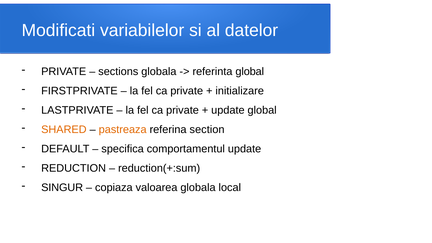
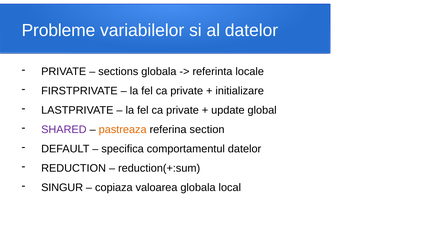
Modificati: Modificati -> Probleme (58, 31)
referinta global: global -> locale (250, 72)
SHARED colour: orange -> purple (64, 130)
comportamentul update: update -> datelor (245, 149)
